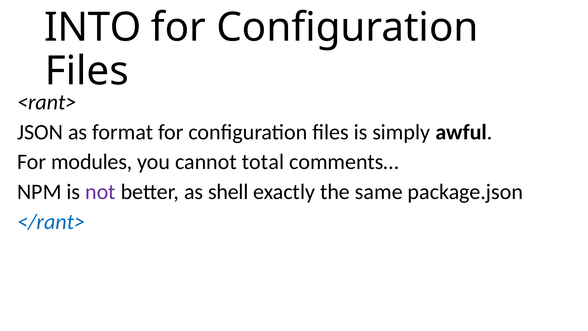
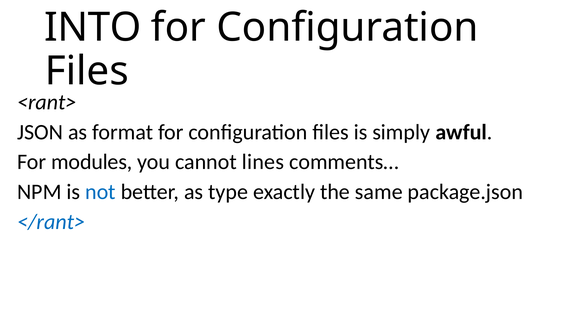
total: total -> lines (263, 162)
not colour: purple -> blue (100, 192)
shell: shell -> type (228, 192)
